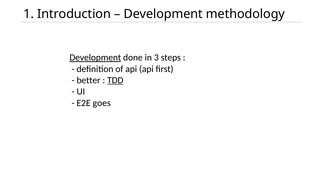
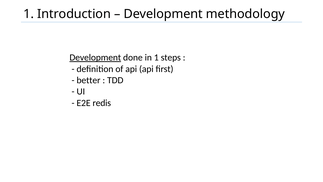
in 3: 3 -> 1 (156, 57)
TDD underline: present -> none (115, 80)
goes: goes -> redis (102, 103)
